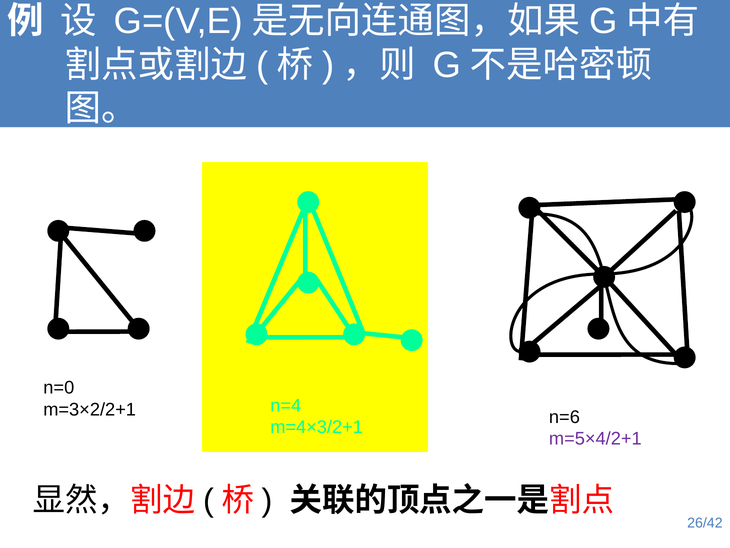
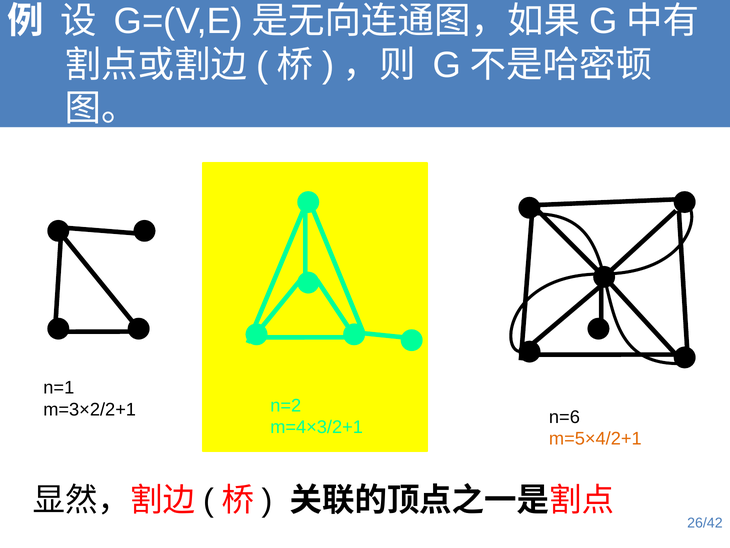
n=0: n=0 -> n=1 (59, 387)
n=4: n=4 -> n=2 (286, 405)
m=5×4/2+1 colour: purple -> orange (595, 439)
